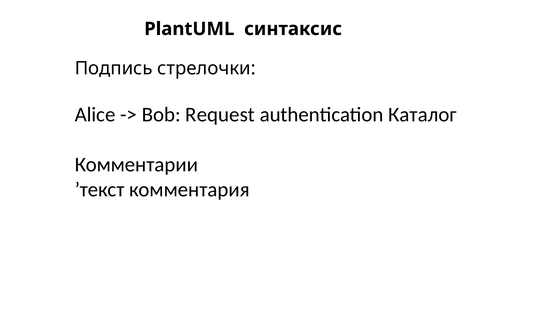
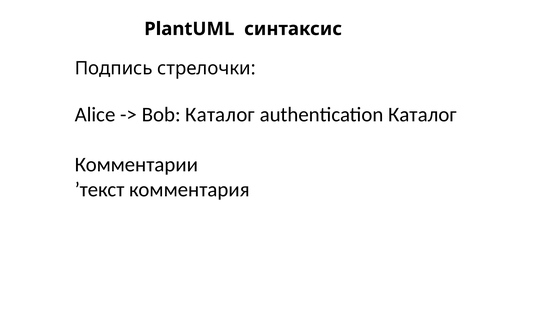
Bob Request: Request -> Каталог (220, 115)
